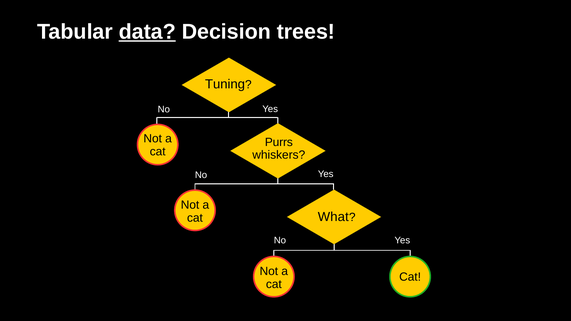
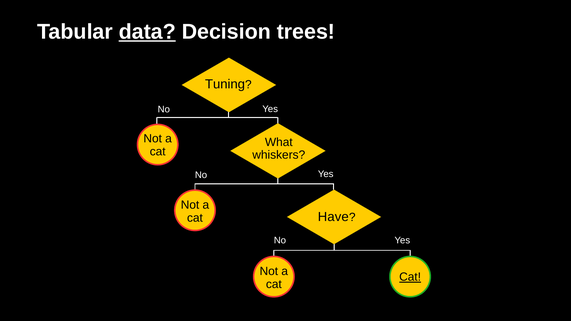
Purrs: Purrs -> What (279, 142)
What: What -> Have (333, 217)
Cat underline: none -> present (410, 277)
